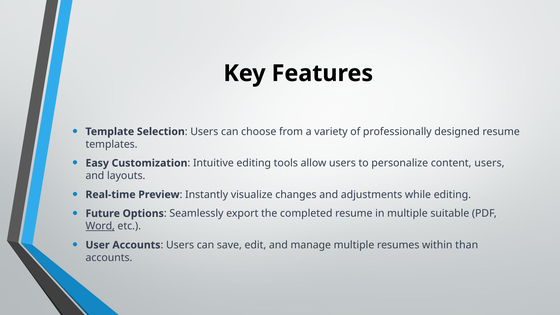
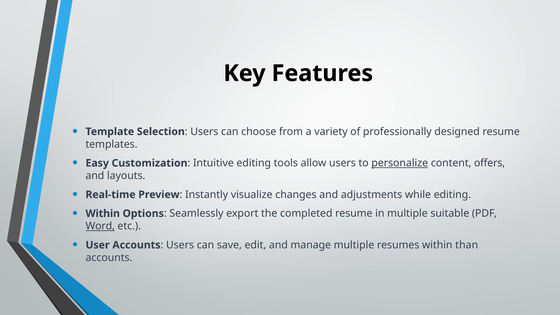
personalize underline: none -> present (400, 163)
content users: users -> offers (490, 163)
Future: Future -> Within (103, 214)
